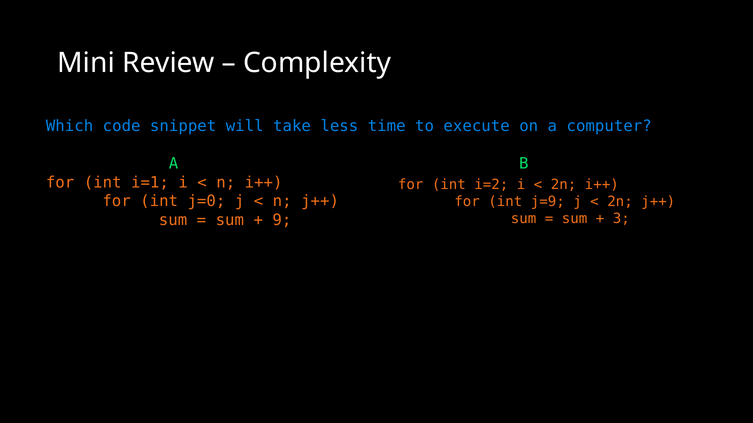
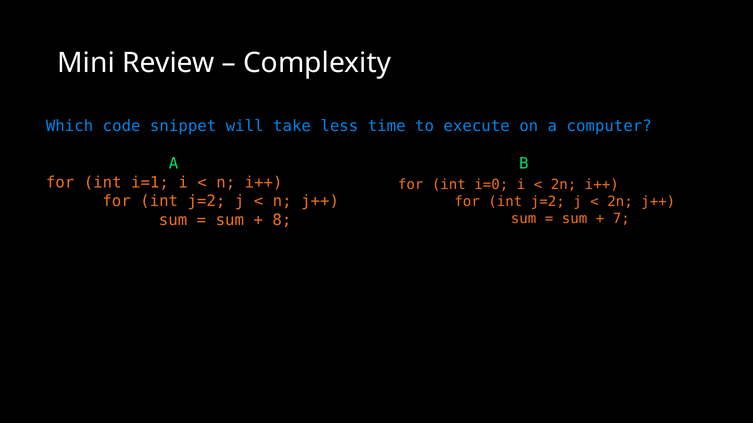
i=2: i=2 -> i=0 (491, 185)
j=0: j=0 -> j=2 (206, 202)
j=9: j=9 -> j=2 (548, 202)
3: 3 -> 7 (621, 219)
9: 9 -> 8 (282, 220)
